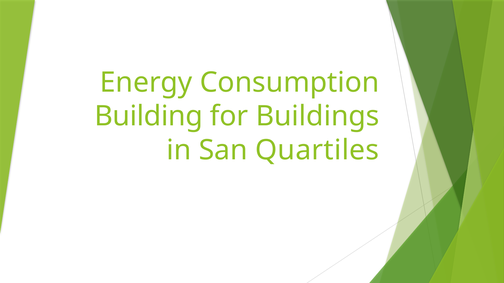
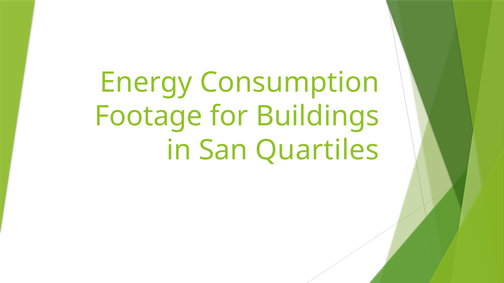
Building: Building -> Footage (149, 116)
